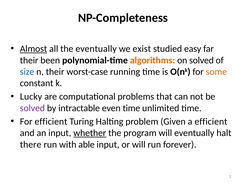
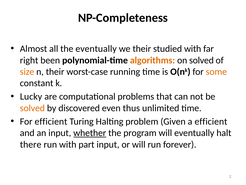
Almost underline: present -> none (33, 49)
we exist: exist -> their (142, 49)
studied easy: easy -> with (193, 49)
their: their -> right (29, 60)
size colour: blue -> orange (27, 72)
solved colour: purple -> orange (32, 108)
intractable: intractable -> discovered (79, 108)
even time: time -> thus (131, 108)
able: able -> part (86, 144)
